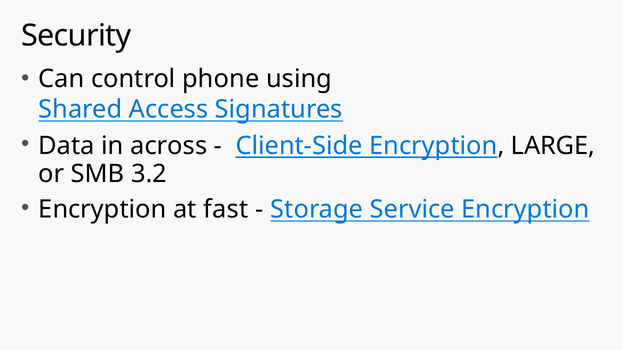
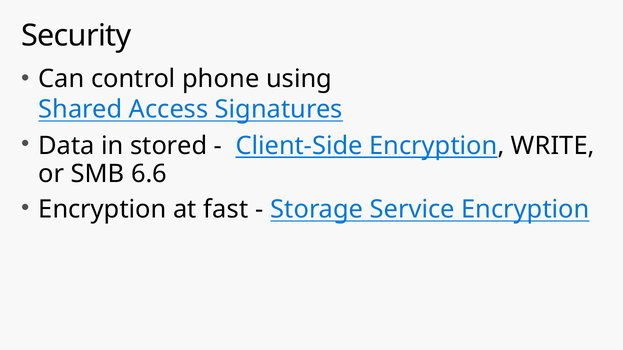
across: across -> stored (169, 146)
LARGE: LARGE -> WRITE (553, 146)
3.2: 3.2 -> 6.6 (149, 174)
